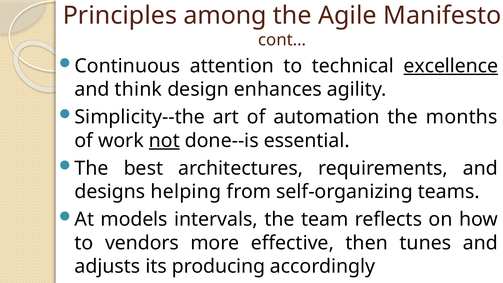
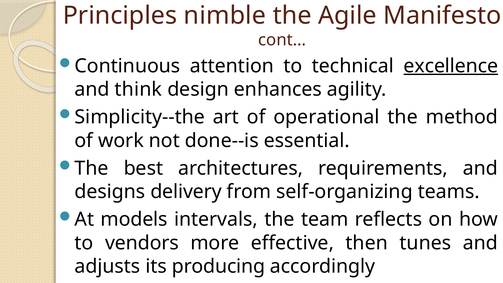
among: among -> nimble (225, 15)
automation: automation -> operational (327, 117)
months: months -> method (462, 117)
not underline: present -> none (164, 141)
helping: helping -> delivery (186, 192)
